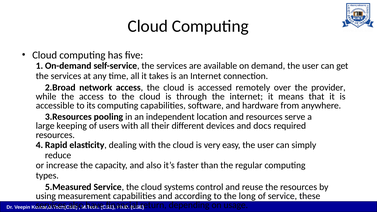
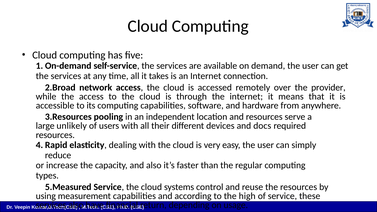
keeping: keeping -> unlikely (72, 126)
long: long -> high (247, 196)
